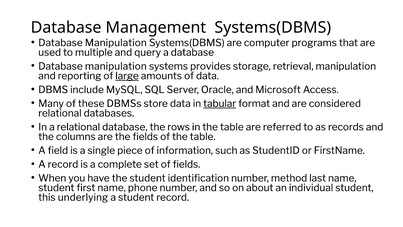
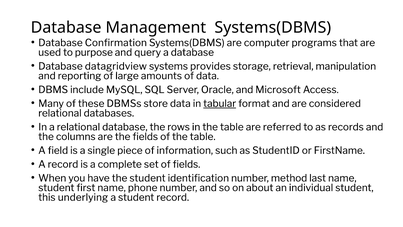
Manipulation: Manipulation -> Confirmation (116, 43)
multiple: multiple -> purpose (94, 52)
manipulation: manipulation -> datagridview (116, 66)
large underline: present -> none (127, 76)
